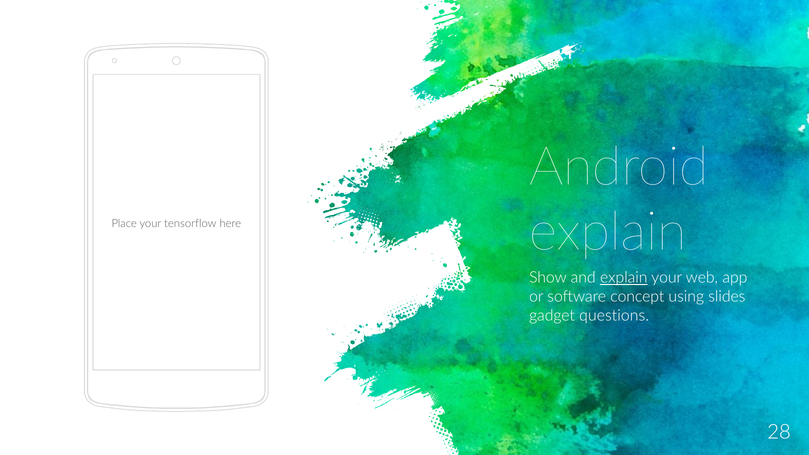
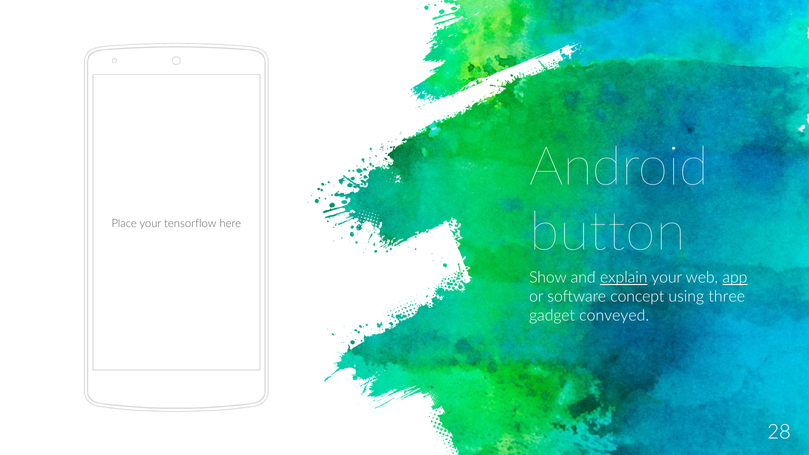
explain: explain -> button (608, 232)
app underline: none -> present (735, 278)
slides: slides -> three (727, 297)
questions: questions -> conveyed (614, 316)
